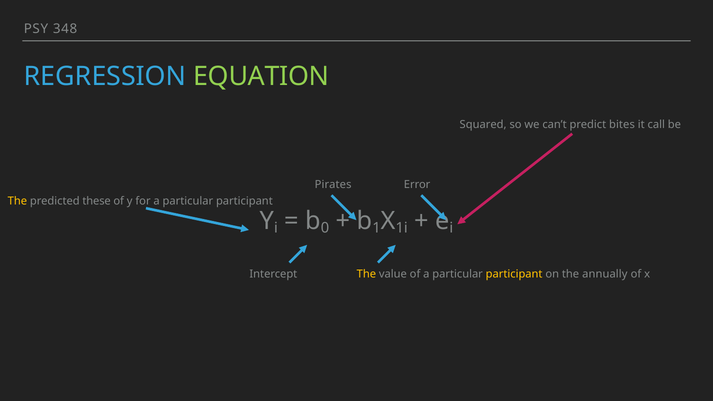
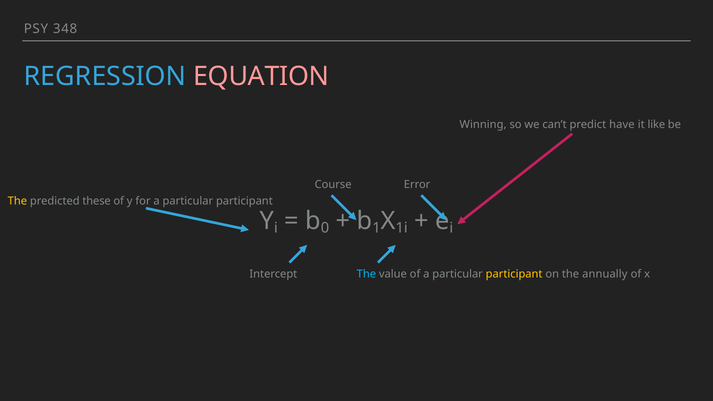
EQUATION colour: light green -> pink (261, 76)
Squared: Squared -> Winning (483, 125)
bites: bites -> have (622, 125)
call: call -> like (656, 125)
Pirates: Pirates -> Course (333, 185)
The colour: yellow -> light blue (366, 274)
